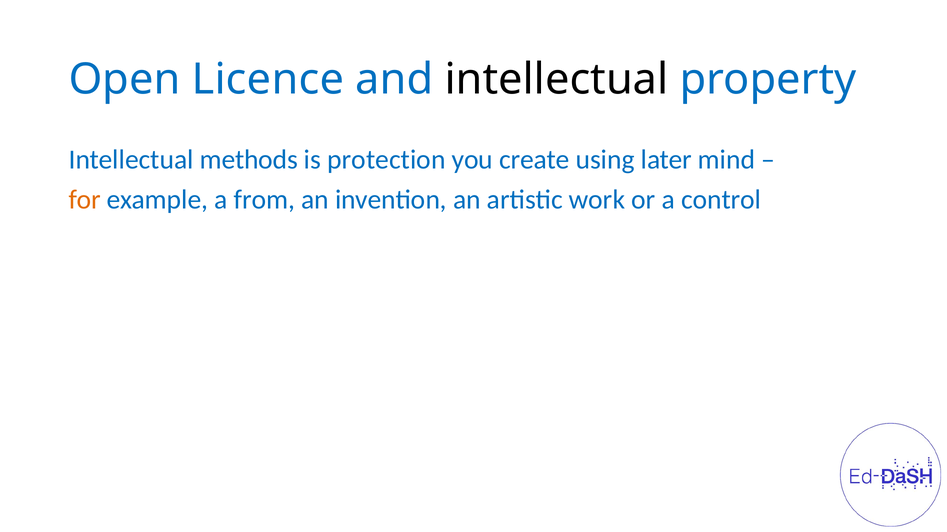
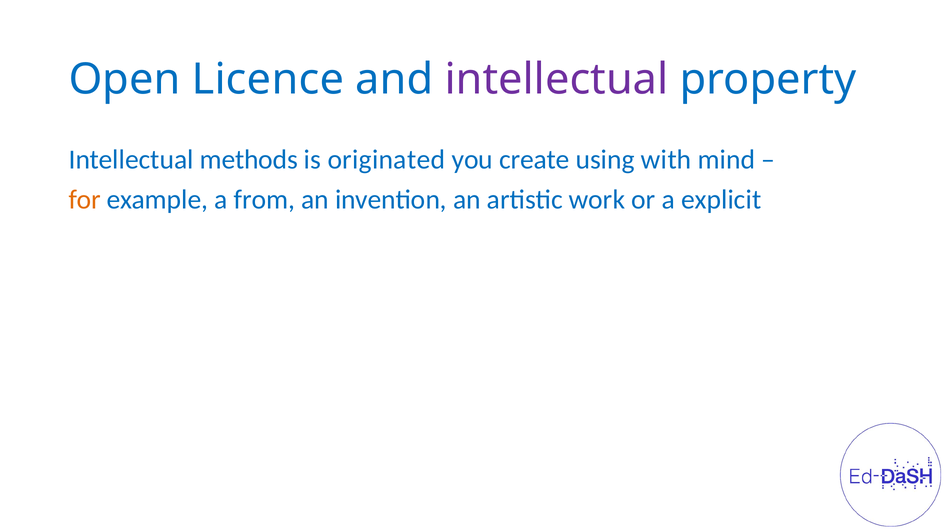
intellectual colour: black -> purple (557, 80)
protection: protection -> originated (386, 160)
later: later -> with (666, 160)
control: control -> explicit (721, 200)
